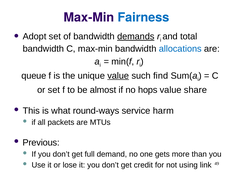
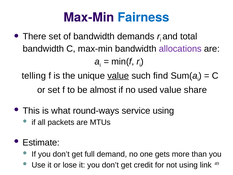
Adopt: Adopt -> There (35, 36)
demands underline: present -> none (136, 36)
allocations colour: blue -> purple (180, 49)
queue: queue -> telling (34, 76)
hops: hops -> used (148, 90)
service harm: harm -> using (163, 111)
Previous: Previous -> Estimate (41, 142)
